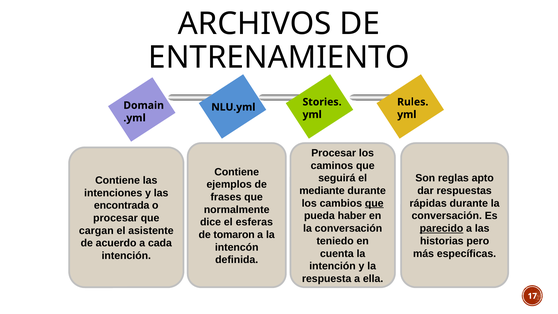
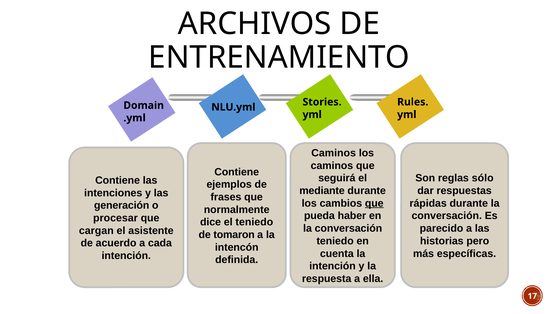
Procesar: Procesar -> Caminos (334, 153)
apto: apto -> sólo (483, 178)
encontrada: encontrada -> generación (122, 205)
el esferas: esferas -> teniedo (254, 222)
parecido underline: present -> none (442, 228)
